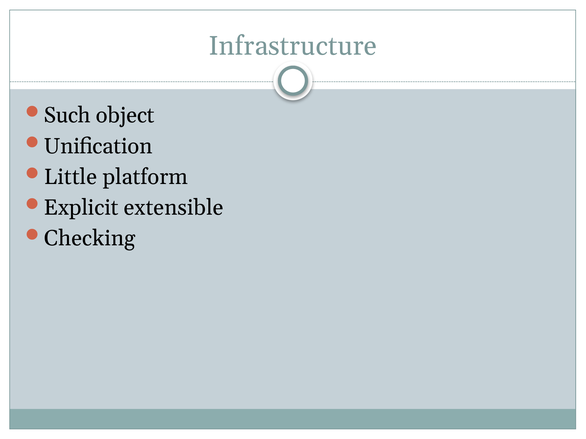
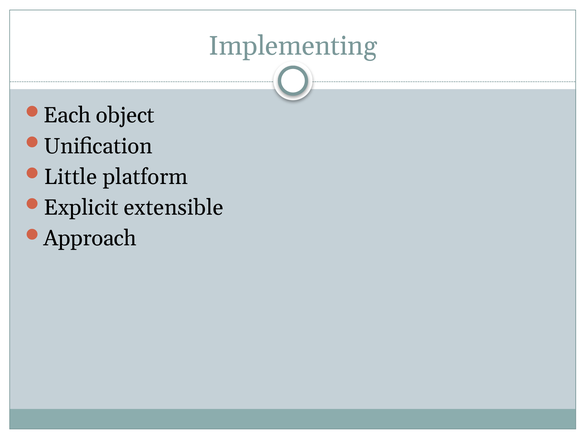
Infrastructure: Infrastructure -> Implementing (293, 46)
Such: Such -> Each (67, 115)
Checking: Checking -> Approach (90, 239)
